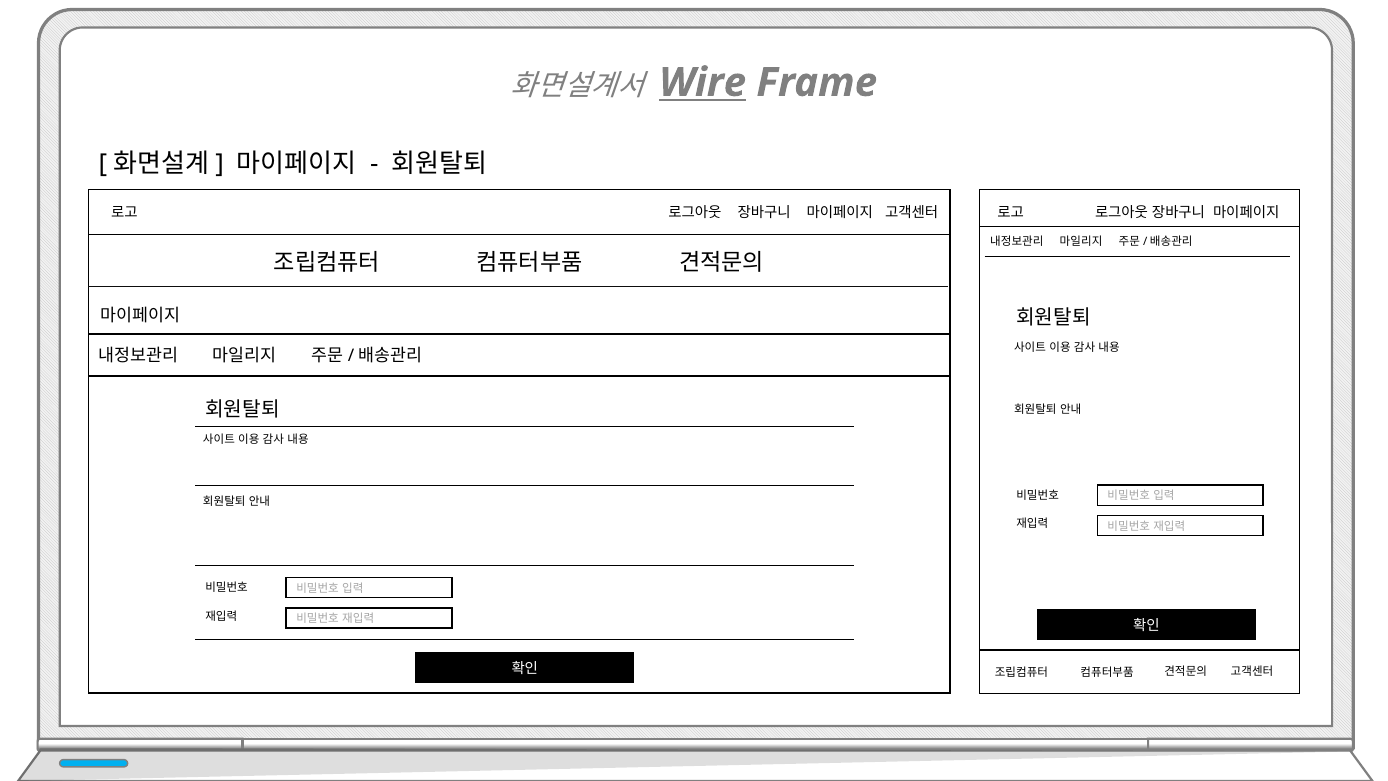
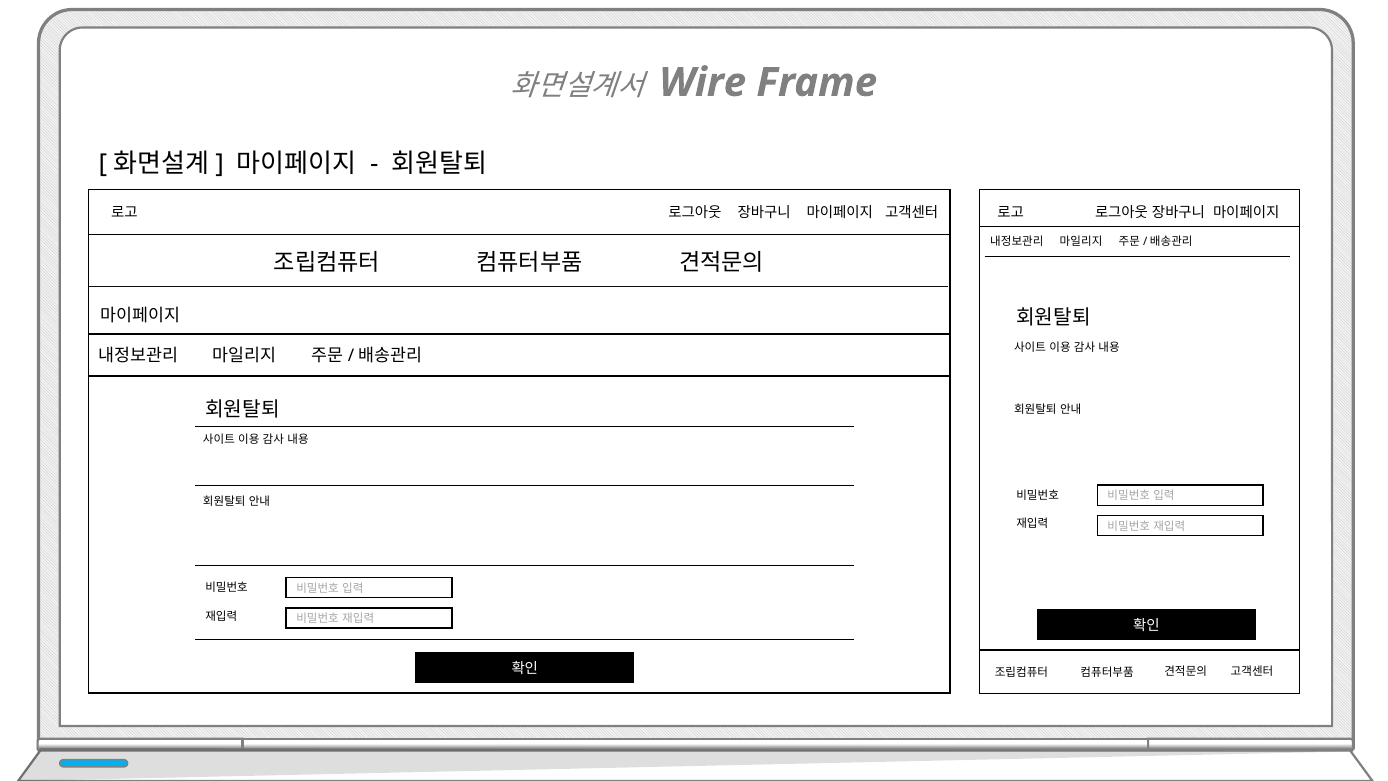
Wire underline: present -> none (703, 83)
